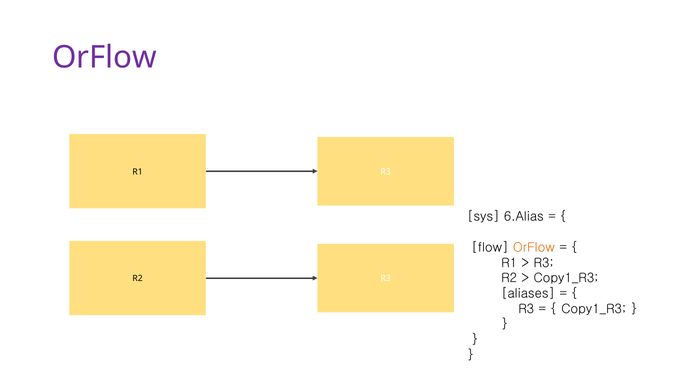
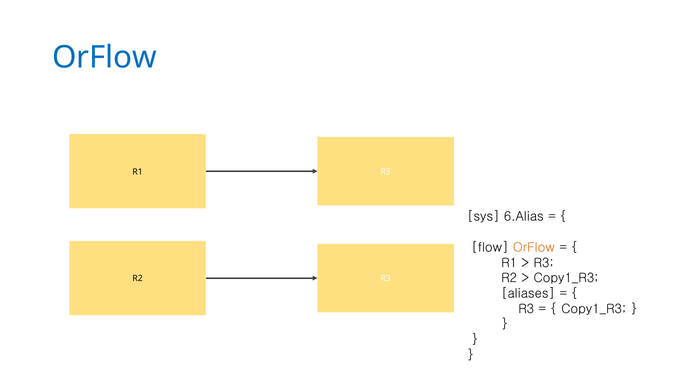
OrFlow colour: purple -> blue (104, 57)
